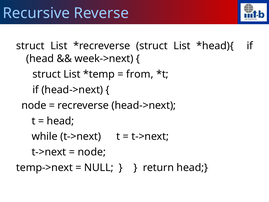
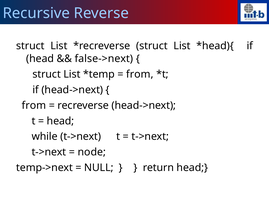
week->next: week->next -> false->next (104, 59)
node: node -> from (34, 105)
